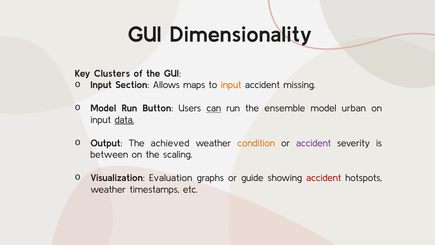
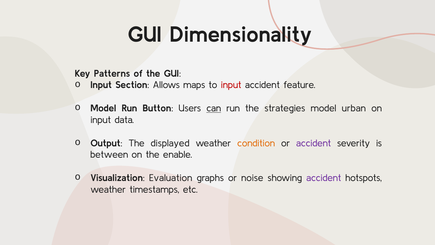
Clusters: Clusters -> Patterns (112, 73)
input colour: orange -> red (231, 85)
missing: missing -> feature (300, 85)
ensemble: ensemble -> strategies (285, 108)
data underline: present -> none (124, 120)
achieved: achieved -> displayed (170, 143)
scaling: scaling -> enable (178, 155)
guide: guide -> noise (252, 178)
accident colour: red -> purple (324, 178)
